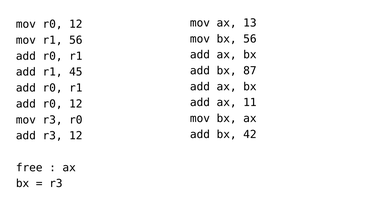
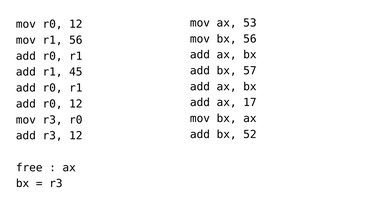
13: 13 -> 53 (250, 23)
87: 87 -> 57 (250, 71)
11: 11 -> 17 (250, 102)
42: 42 -> 52 (250, 134)
